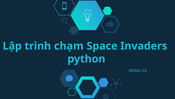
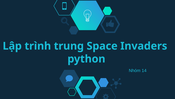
chạm: chạm -> trung (69, 46)
